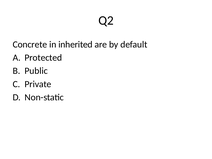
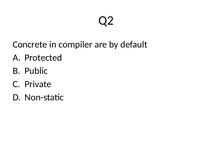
inherited: inherited -> compiler (75, 44)
